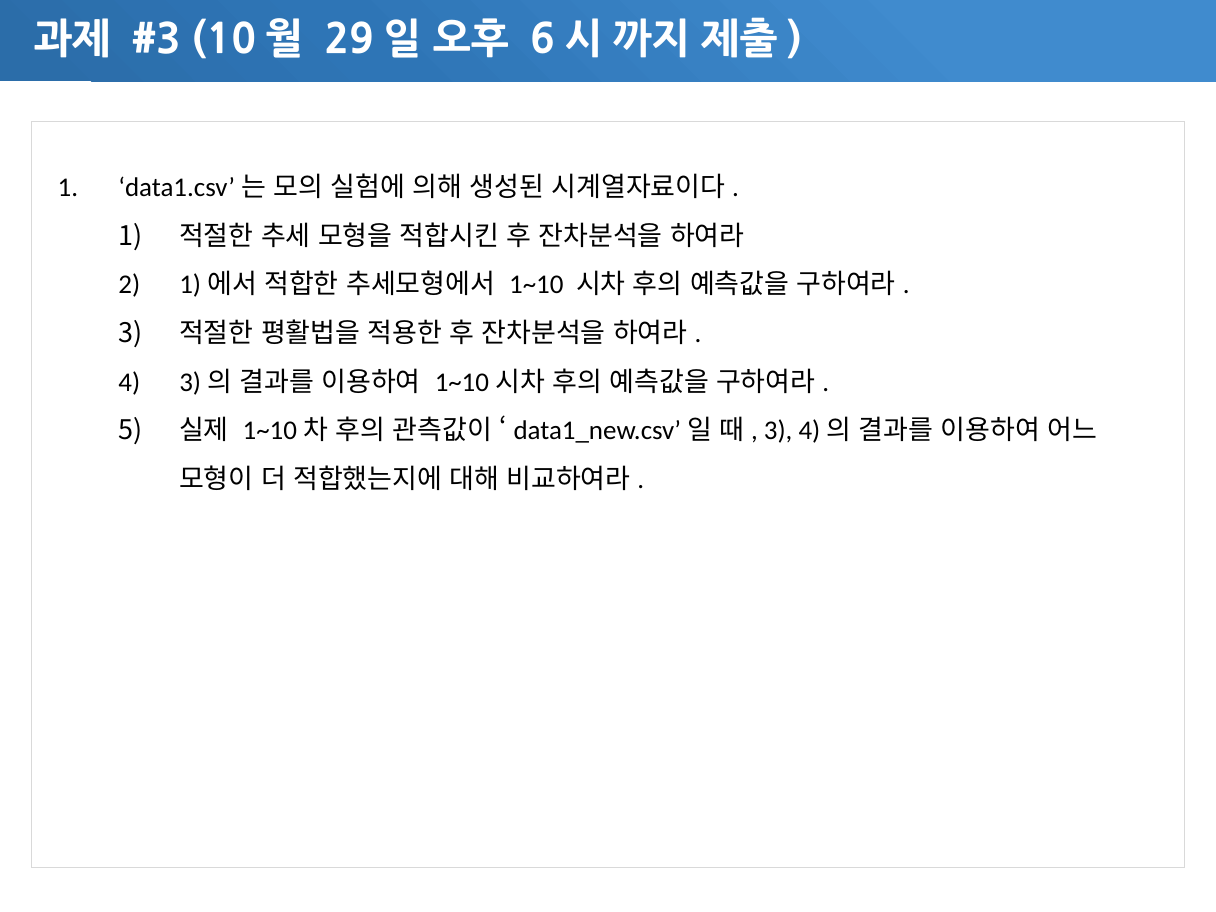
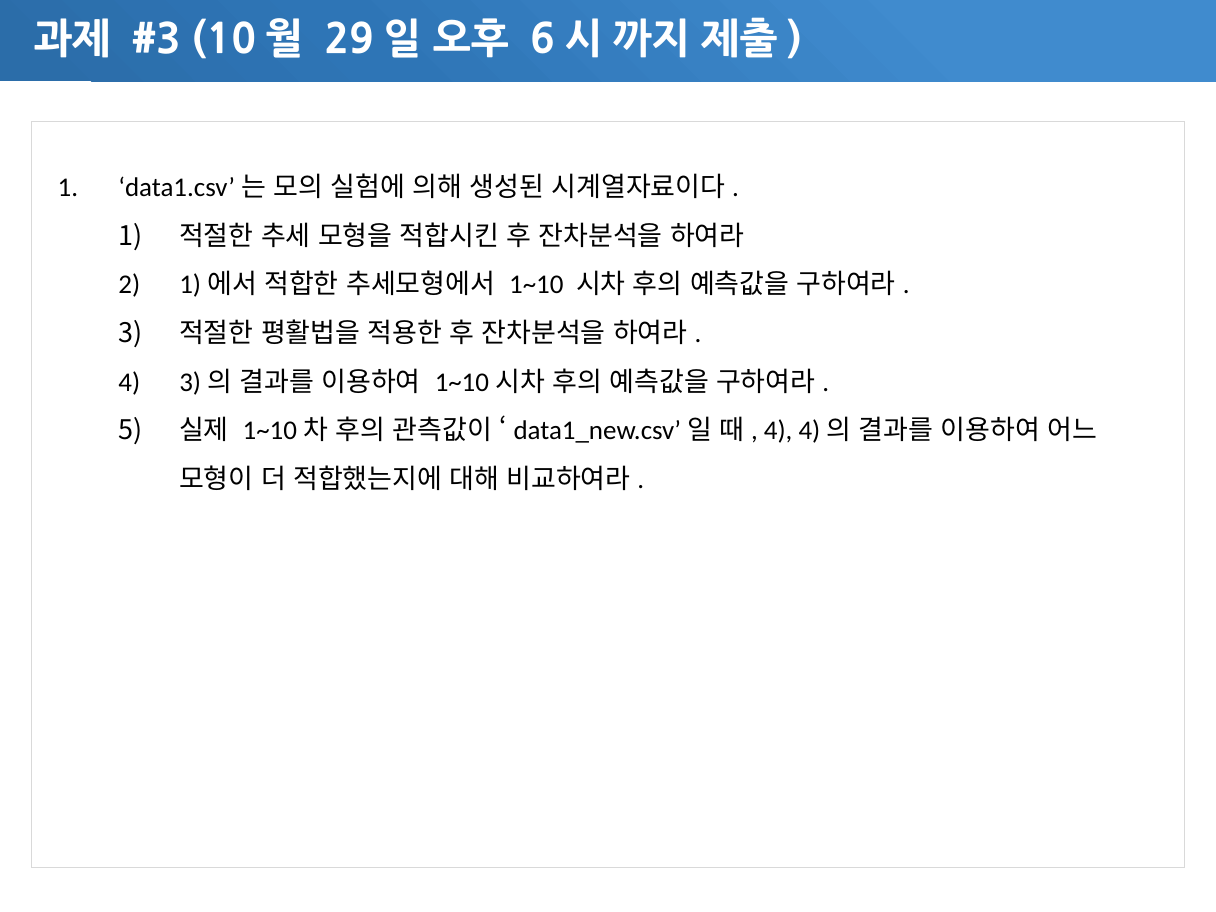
3: 3 -> 4 (778, 431)
